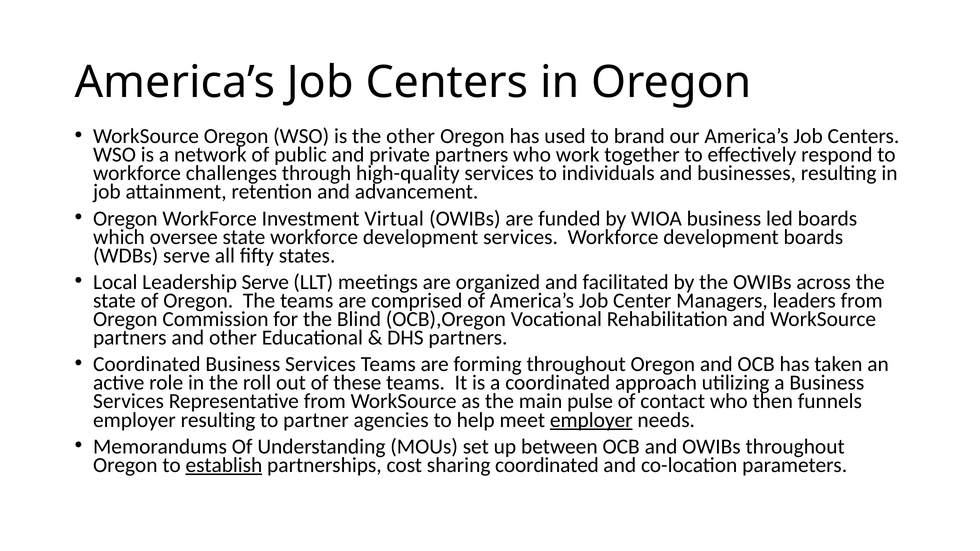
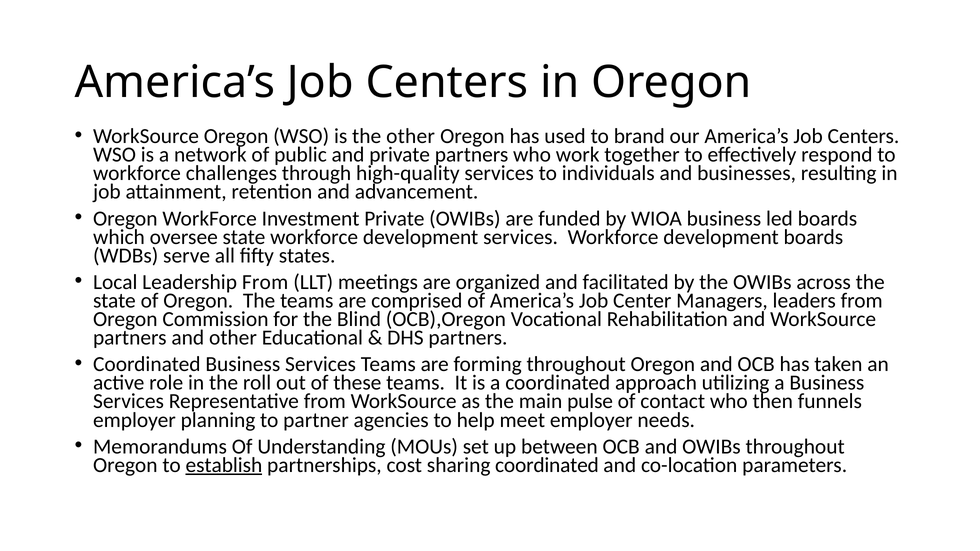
Investment Virtual: Virtual -> Private (394, 219)
Leadership Serve: Serve -> From (265, 282)
employer resulting: resulting -> planning (218, 420)
employer underline: present -> none (591, 420)
